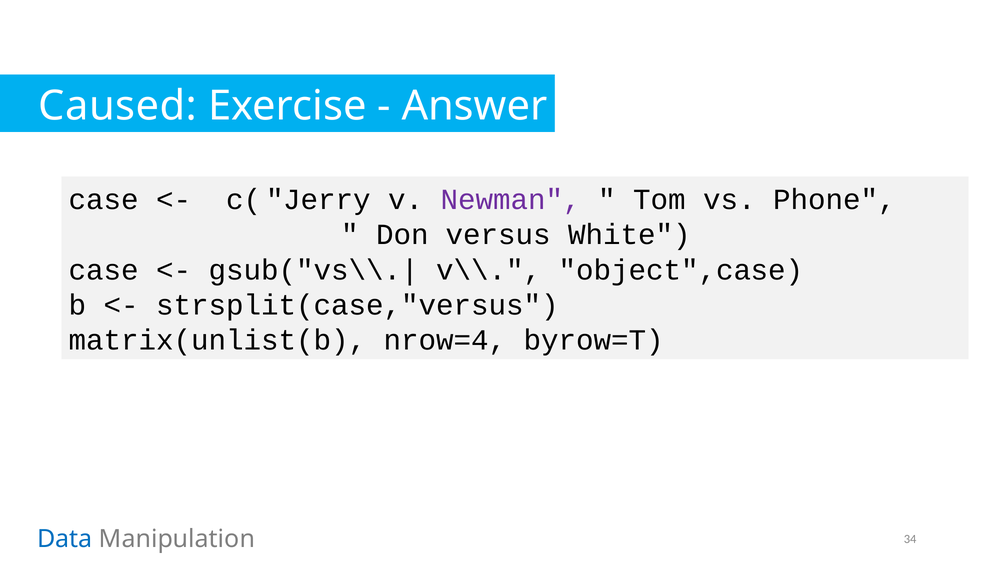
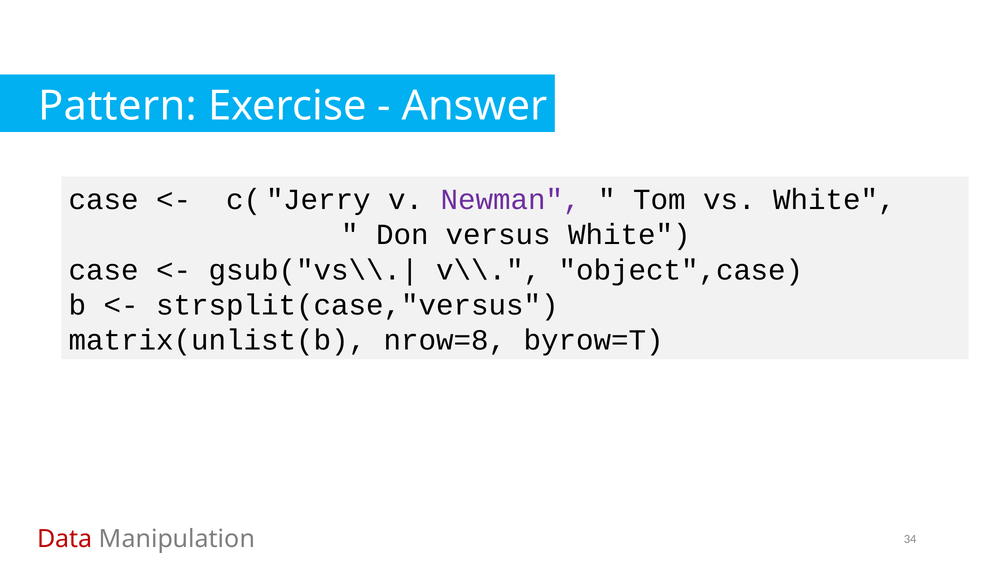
Caused: Caused -> Pattern (118, 106)
vs Phone: Phone -> White (834, 200)
nrow=4: nrow=4 -> nrow=8 (445, 340)
Data colour: blue -> red (65, 539)
